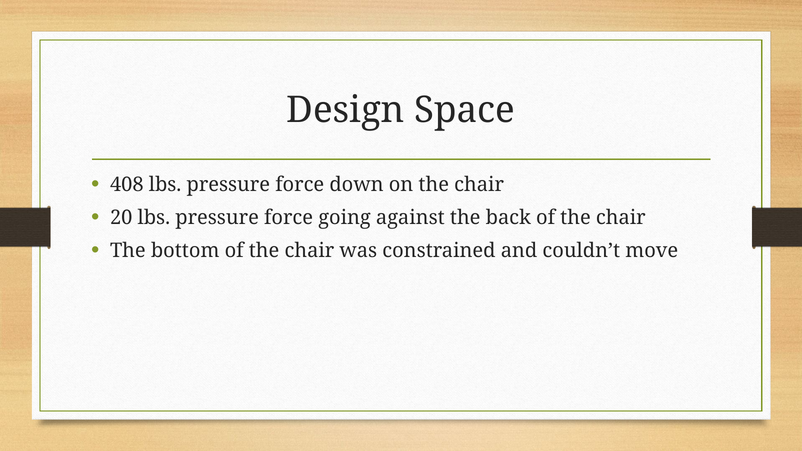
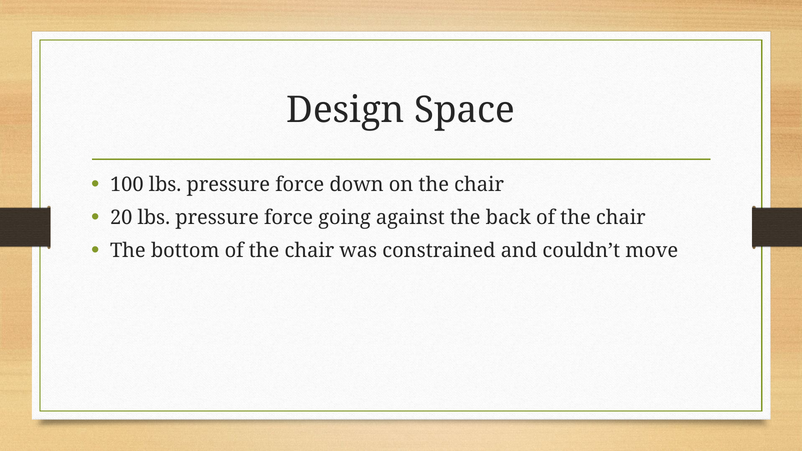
408: 408 -> 100 (127, 185)
